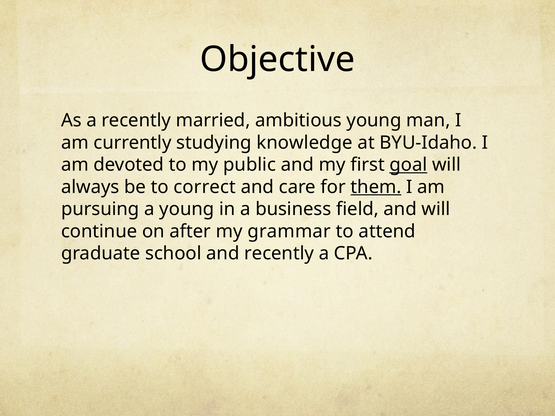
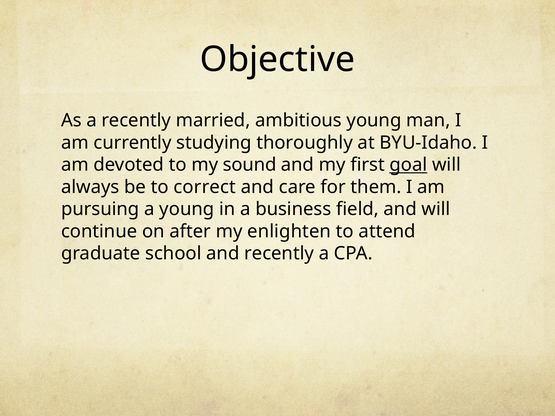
knowledge: knowledge -> thoroughly (305, 143)
public: public -> sound (250, 165)
them underline: present -> none (376, 187)
grammar: grammar -> enlighten (289, 231)
